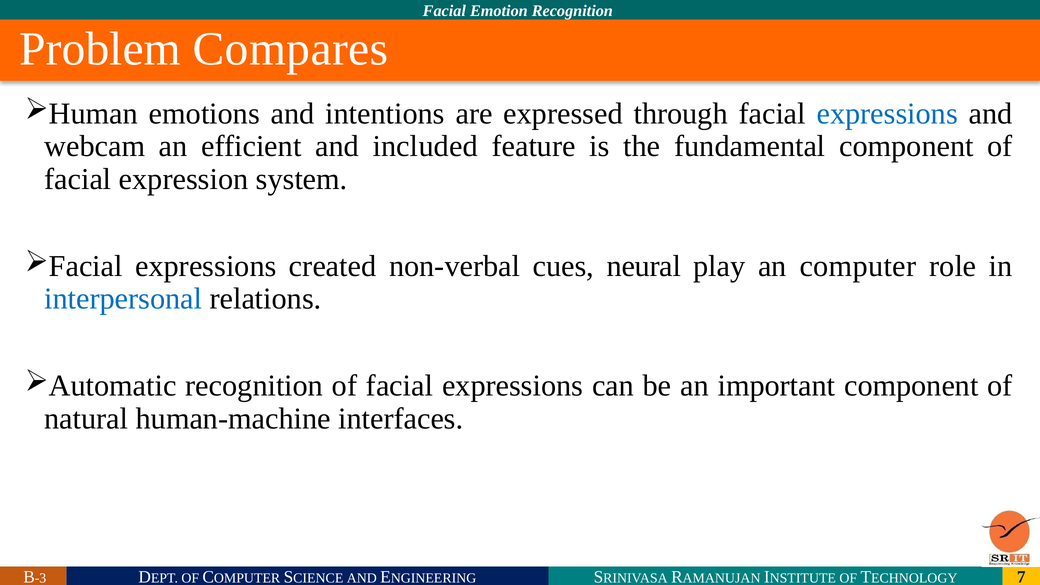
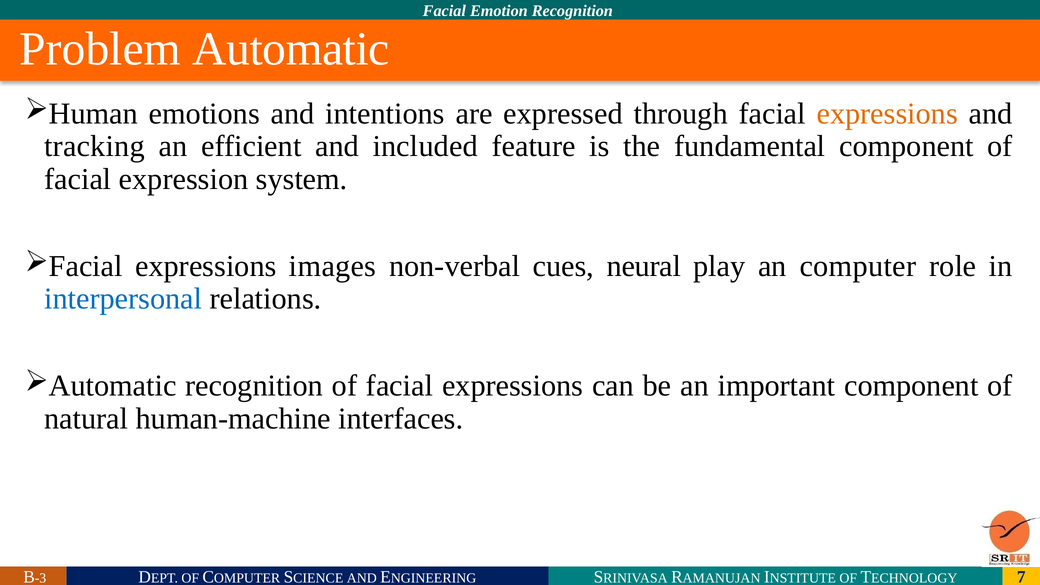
Compares: Compares -> Automatic (291, 49)
expressions colour: blue -> orange (887, 114)
webcam: webcam -> tracking (95, 146)
created: created -> images (333, 266)
